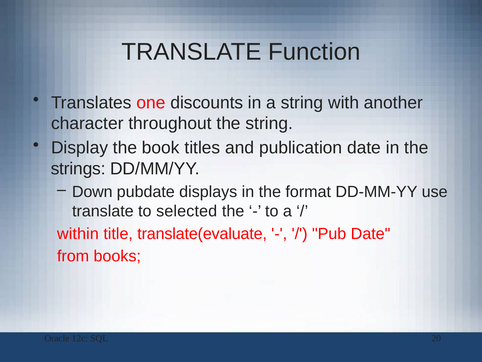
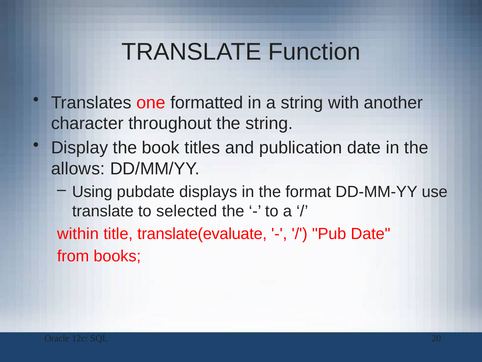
discounts: discounts -> formatted (207, 102)
strings: strings -> allows (78, 169)
Down: Down -> Using (92, 192)
